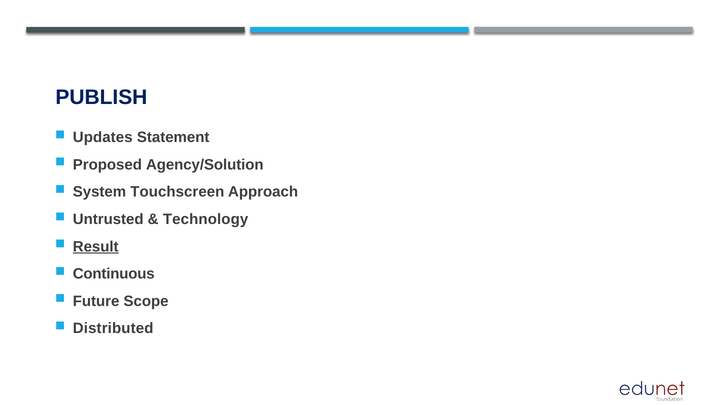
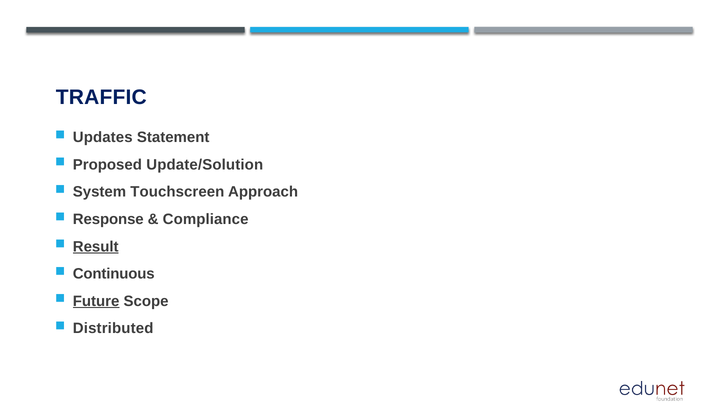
PUBLISH: PUBLISH -> TRAFFIC (101, 97)
Agency/Solution: Agency/Solution -> Update/Solution (205, 165)
Untrusted: Untrusted -> Response (108, 219)
Technology: Technology -> Compliance (206, 219)
Future underline: none -> present (96, 301)
